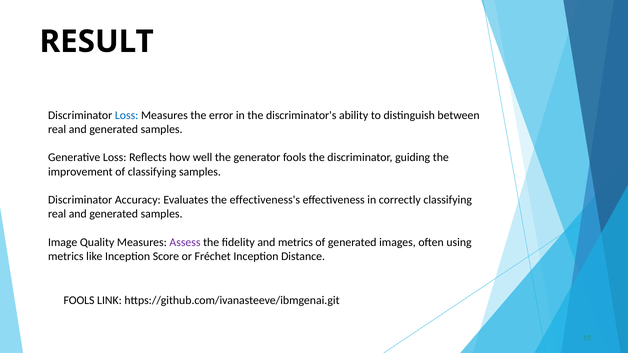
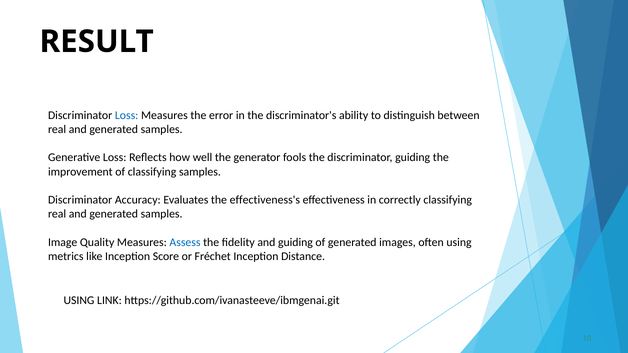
Assess colour: purple -> blue (185, 242)
and metrics: metrics -> guiding (295, 242)
FOOLS: FOOLS -> USING (79, 301)
